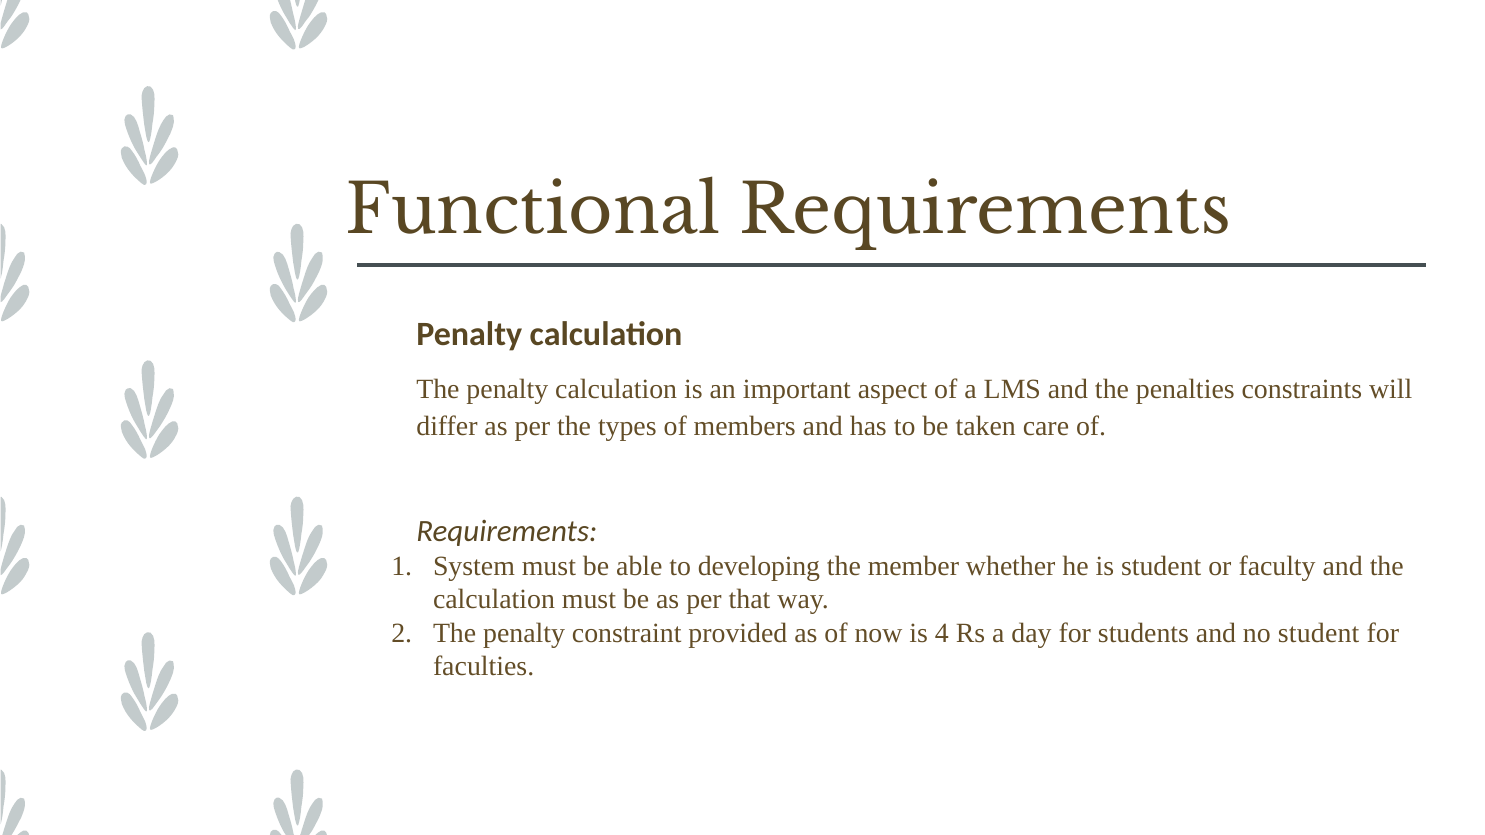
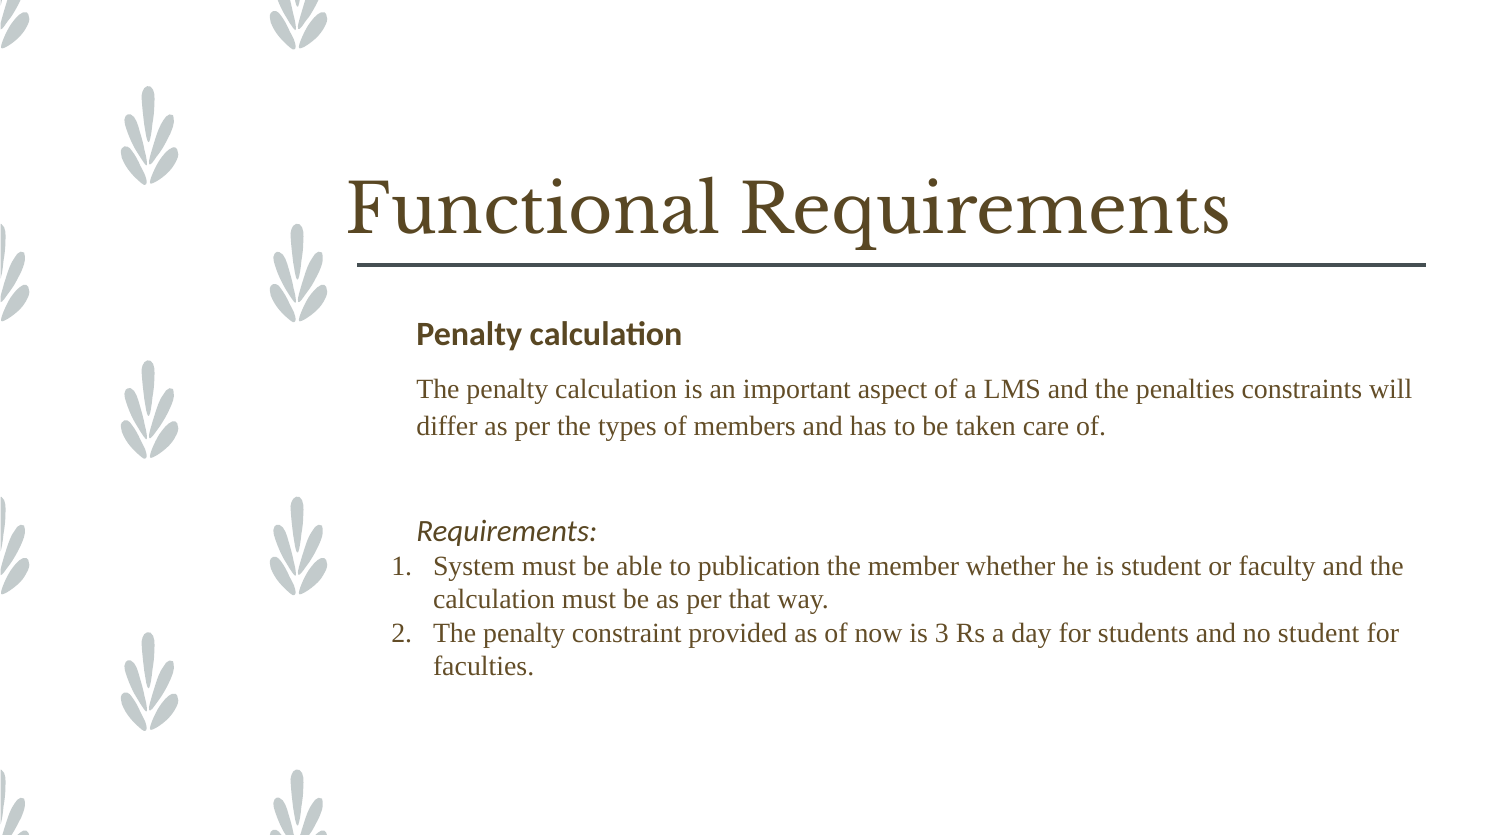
developing: developing -> publication (759, 566)
4: 4 -> 3 (942, 633)
